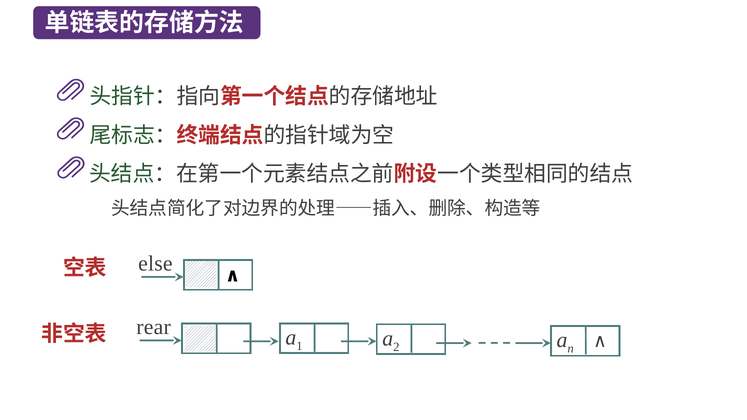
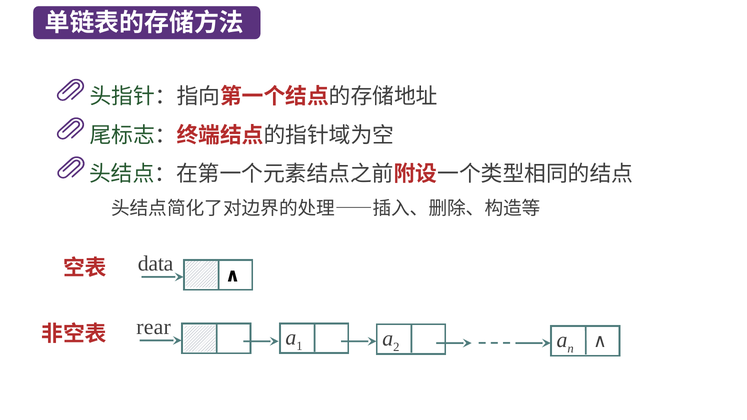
else: else -> data (156, 264)
